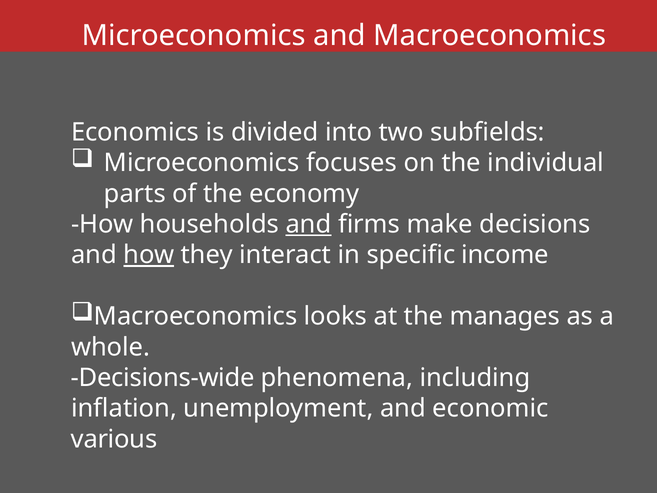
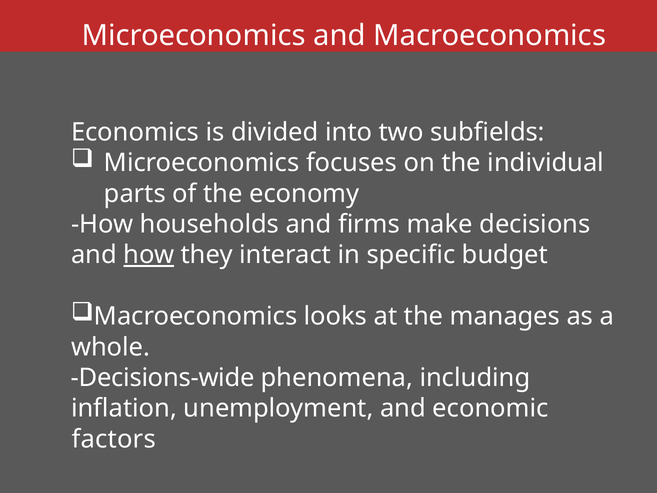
and underline: present -> none (309, 224)
income: income -> budget (505, 255)
various: various -> factors (114, 439)
